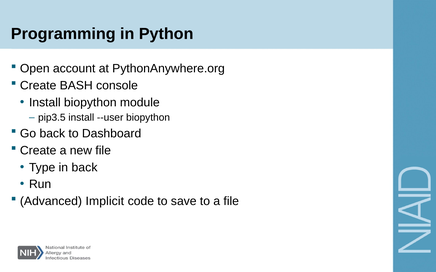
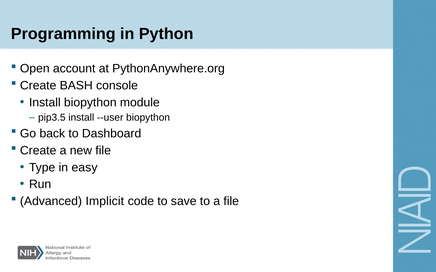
in back: back -> easy (85, 168)
